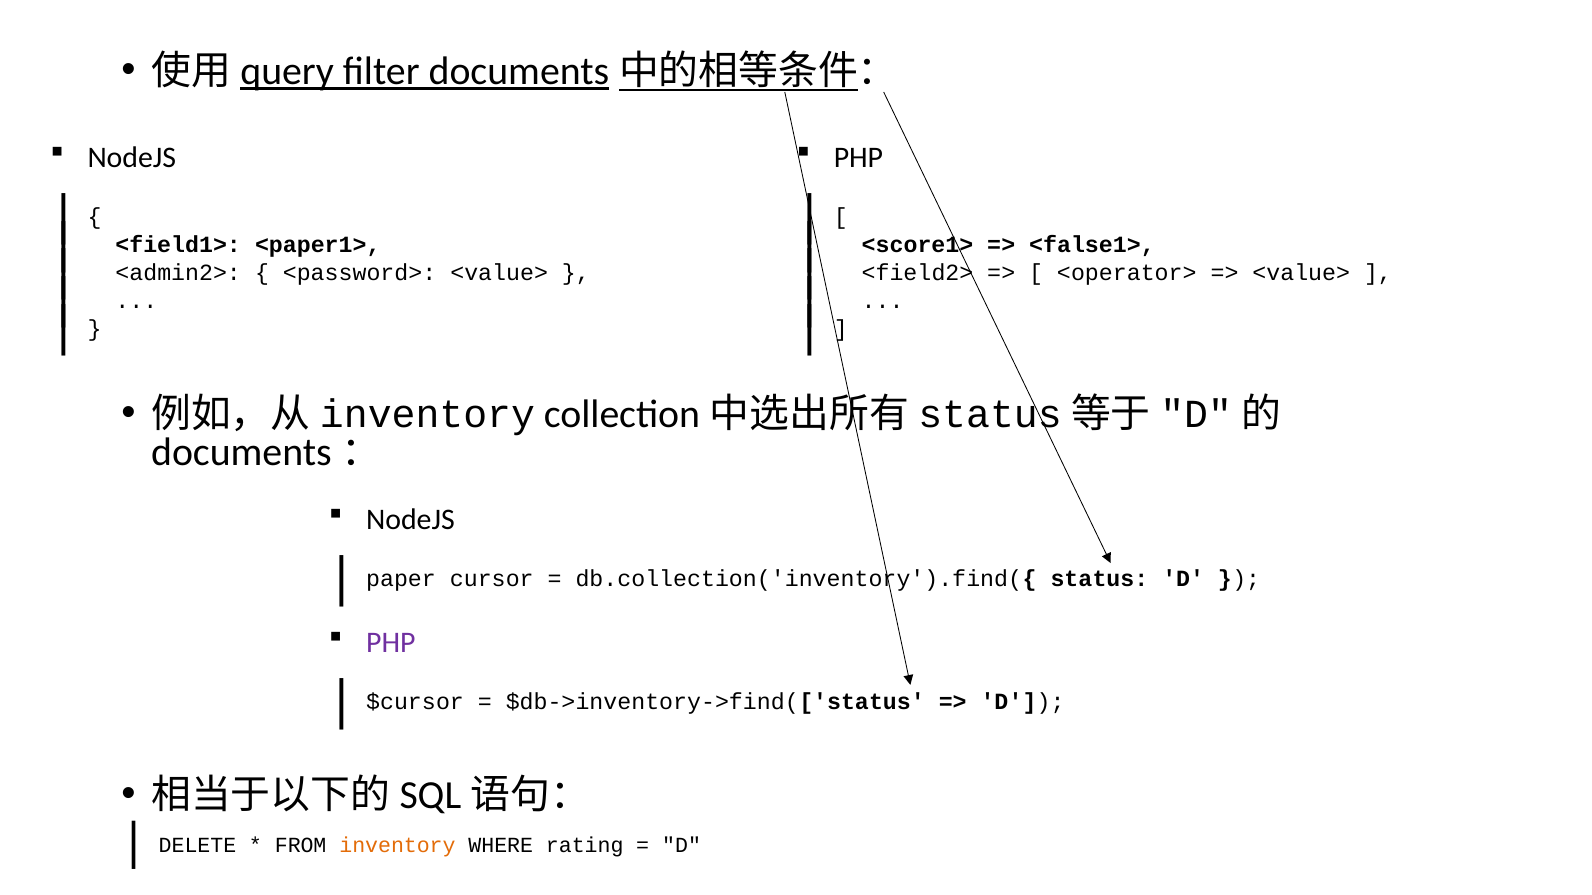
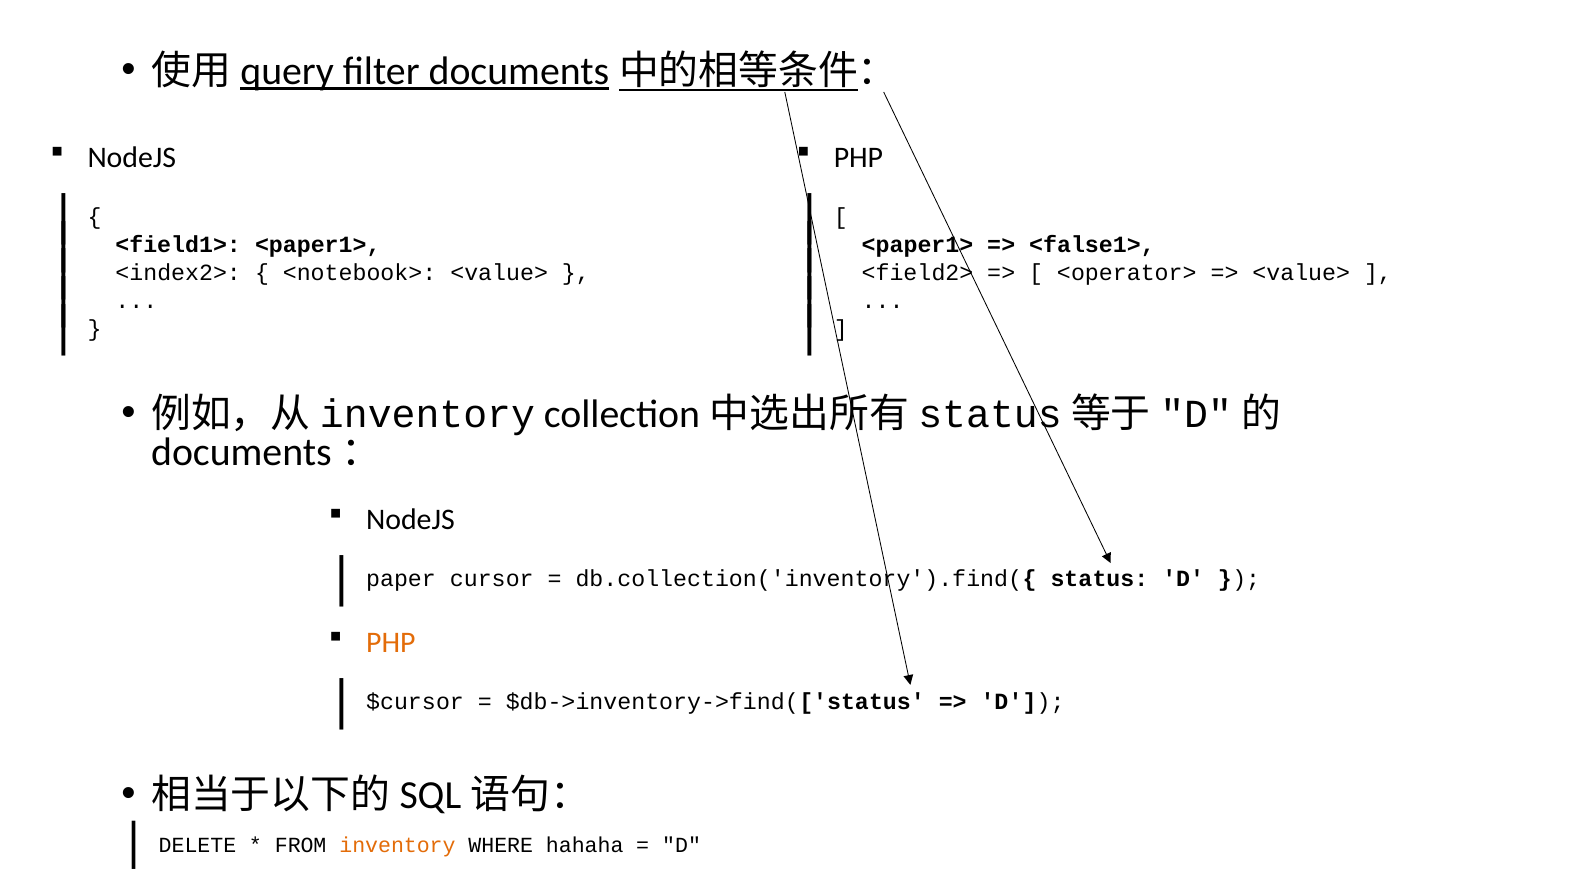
<score1>: <score1> -> <paper1> (918, 245)
<admin2>: <admin2> -> <index2> (178, 273)
<password>: <password> -> <notebook> (360, 273)
PHP colour: purple -> orange (391, 643)
rating: rating -> hahaha (585, 846)
